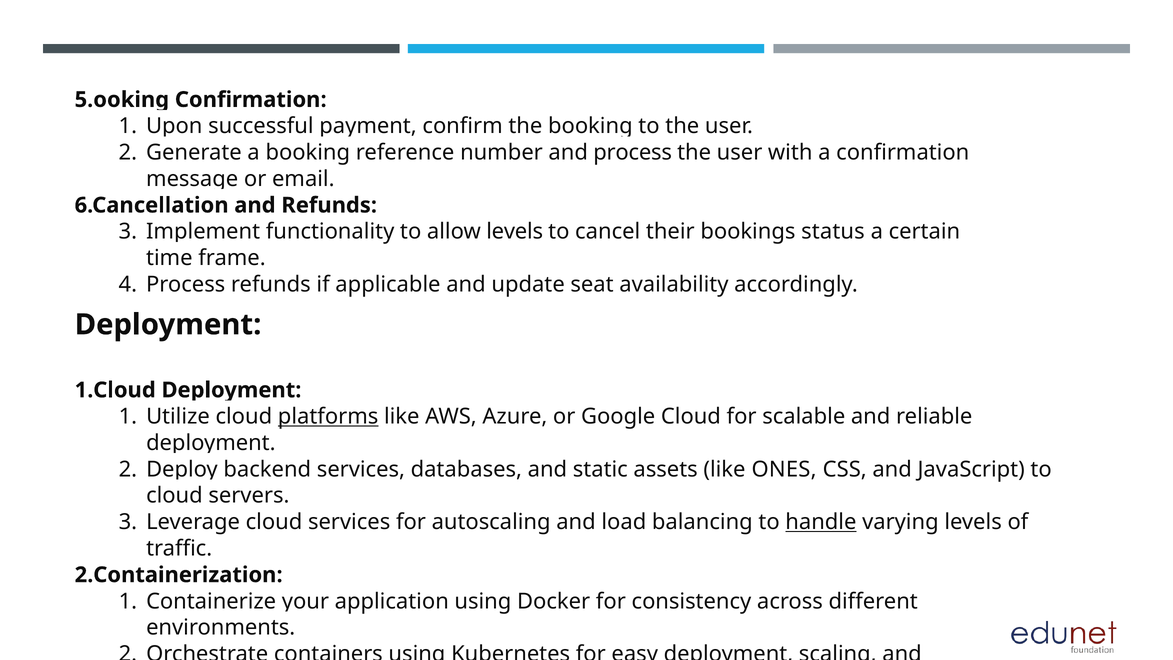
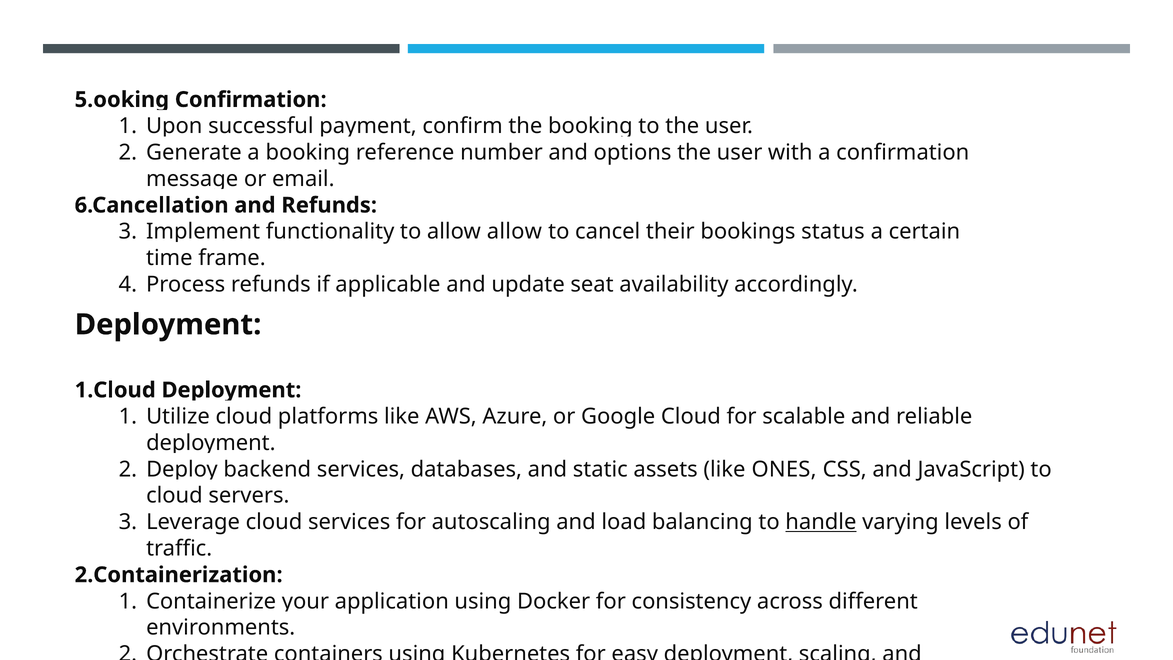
and process: process -> options (633, 152)
allow levels: levels -> allow (514, 232)
platforms underline: present -> none (328, 416)
